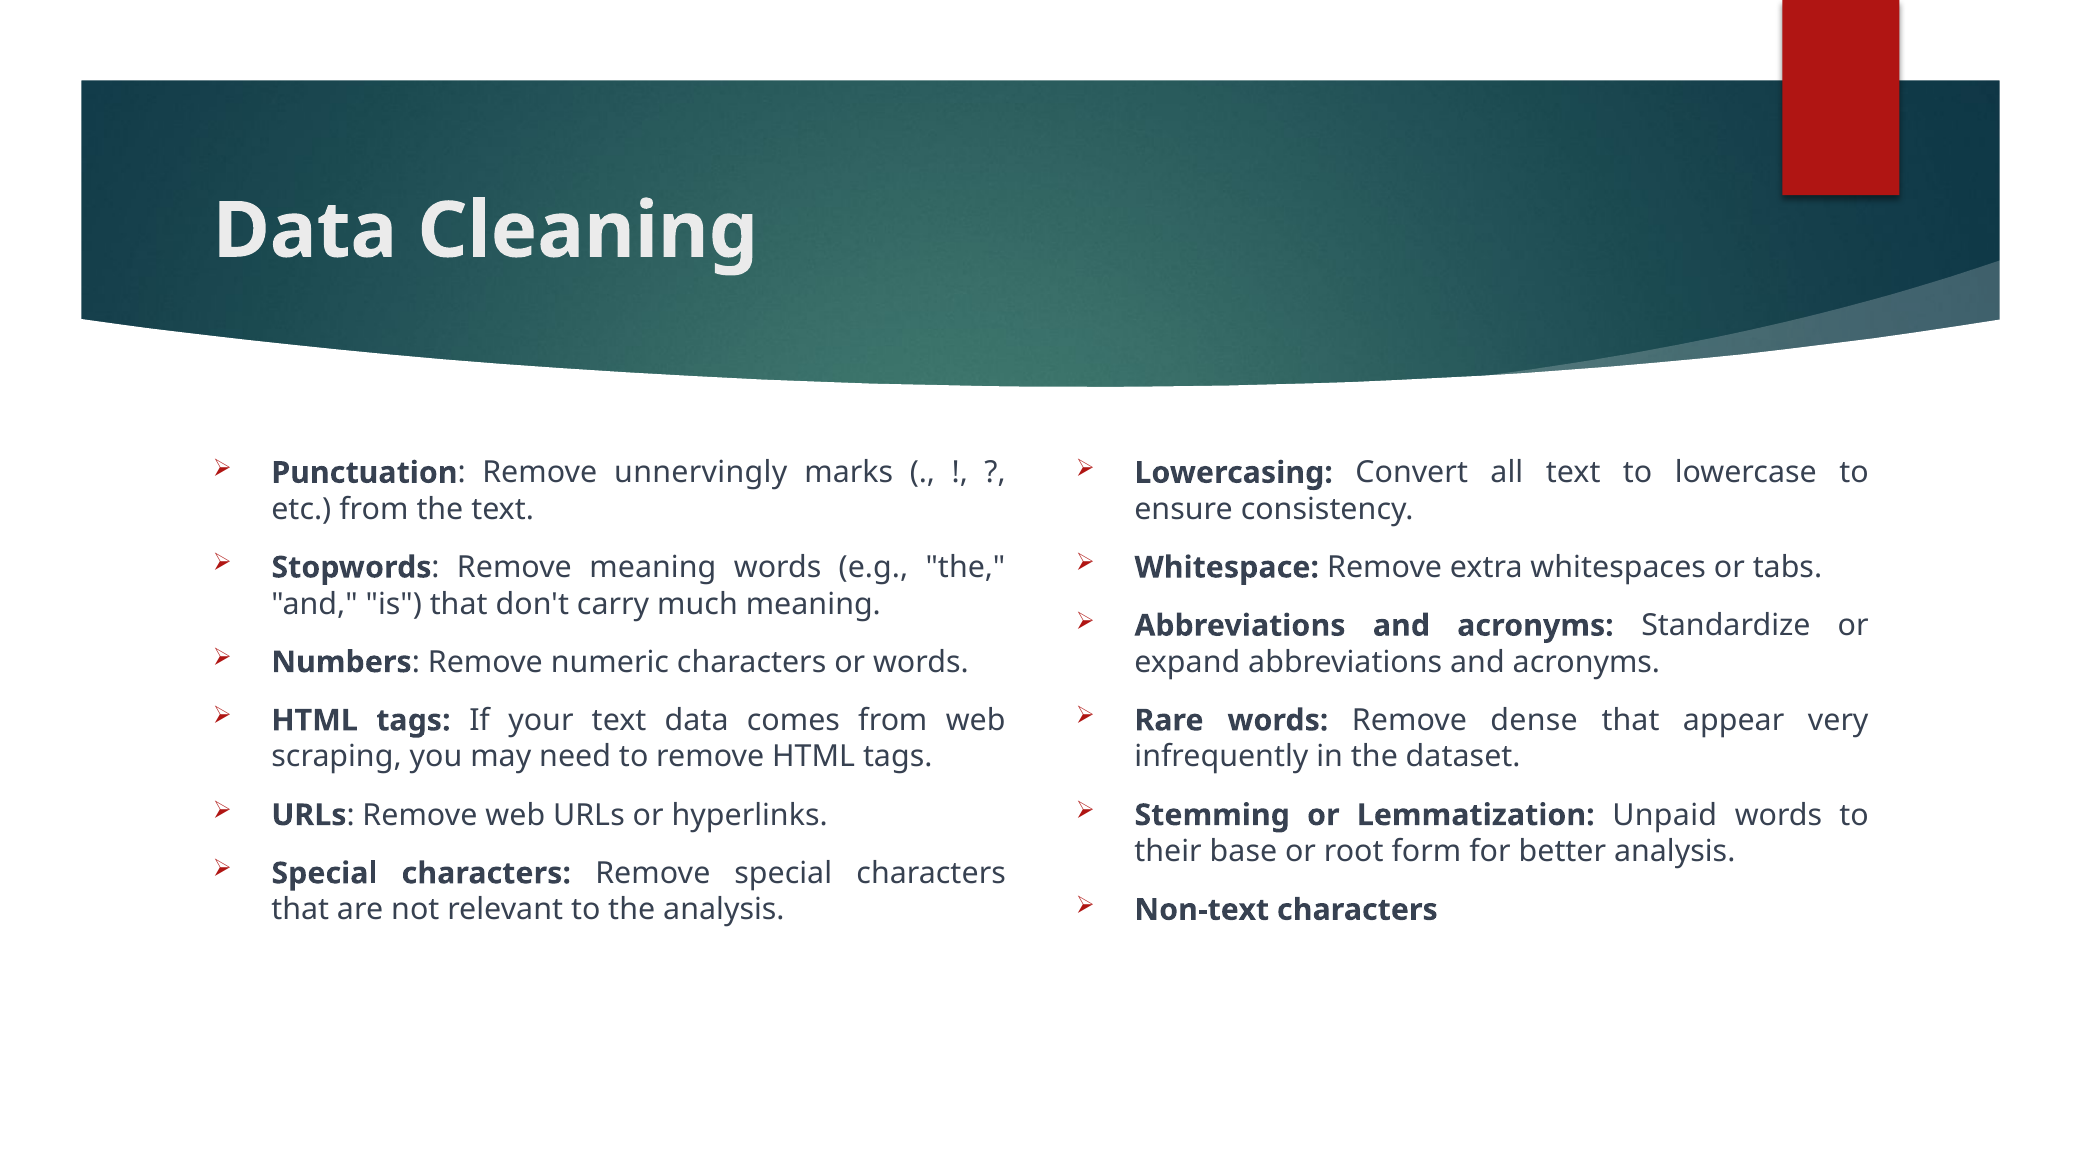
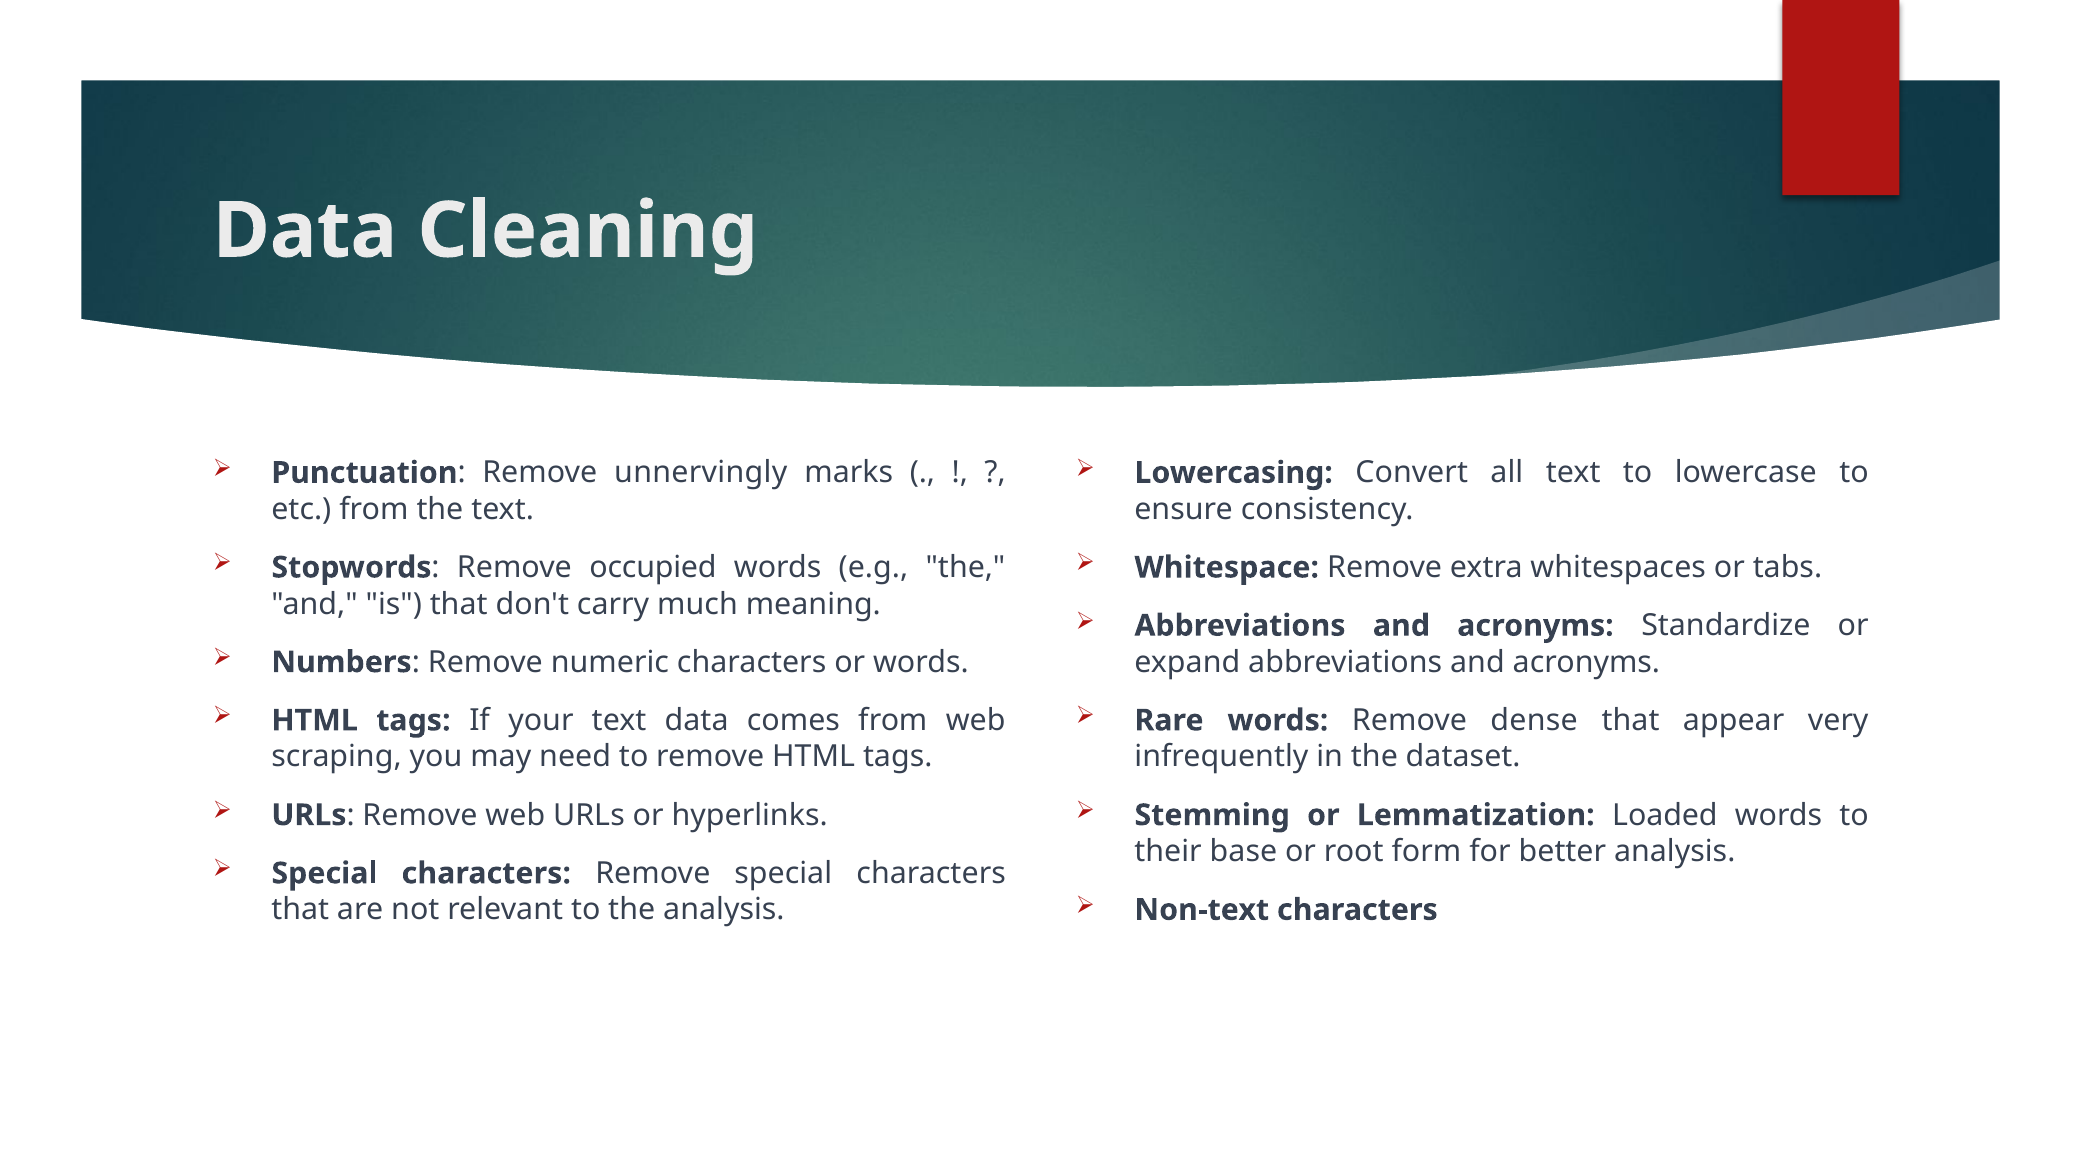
Remove meaning: meaning -> occupied (653, 568)
Unpaid: Unpaid -> Loaded (1665, 815)
